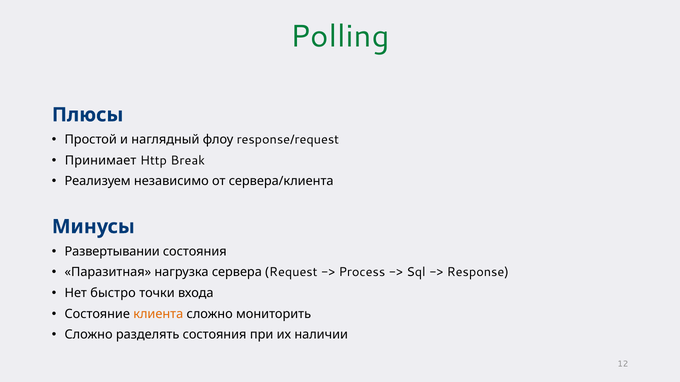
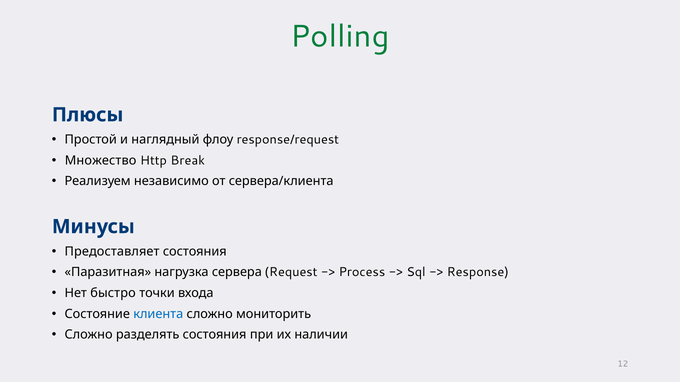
Принимает: Принимает -> Множество (101, 161)
Развертывании: Развертывании -> Предоставляет (112, 252)
клиента colour: orange -> blue (158, 314)
